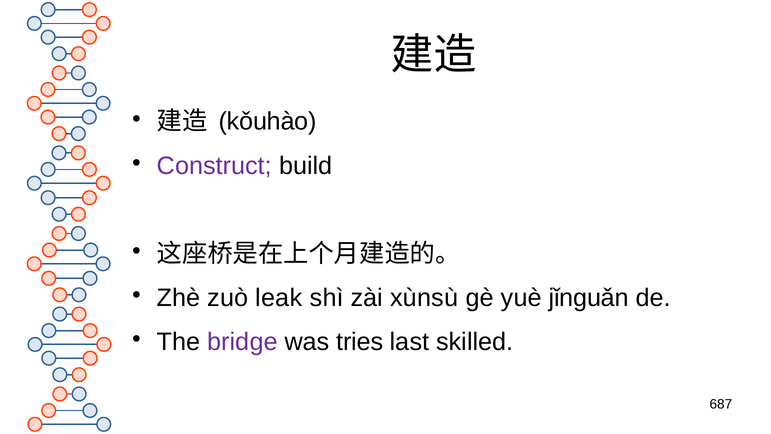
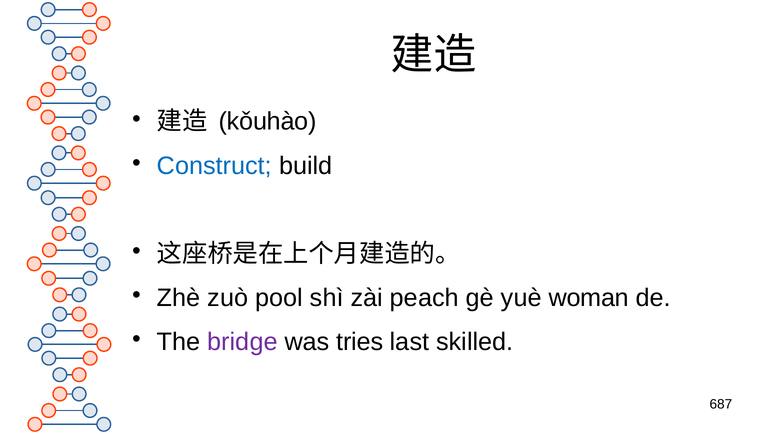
Construct colour: purple -> blue (214, 166)
leak: leak -> pool (279, 298)
xùnsù: xùnsù -> peach (424, 298)
jǐnguǎn: jǐnguǎn -> woman (589, 298)
